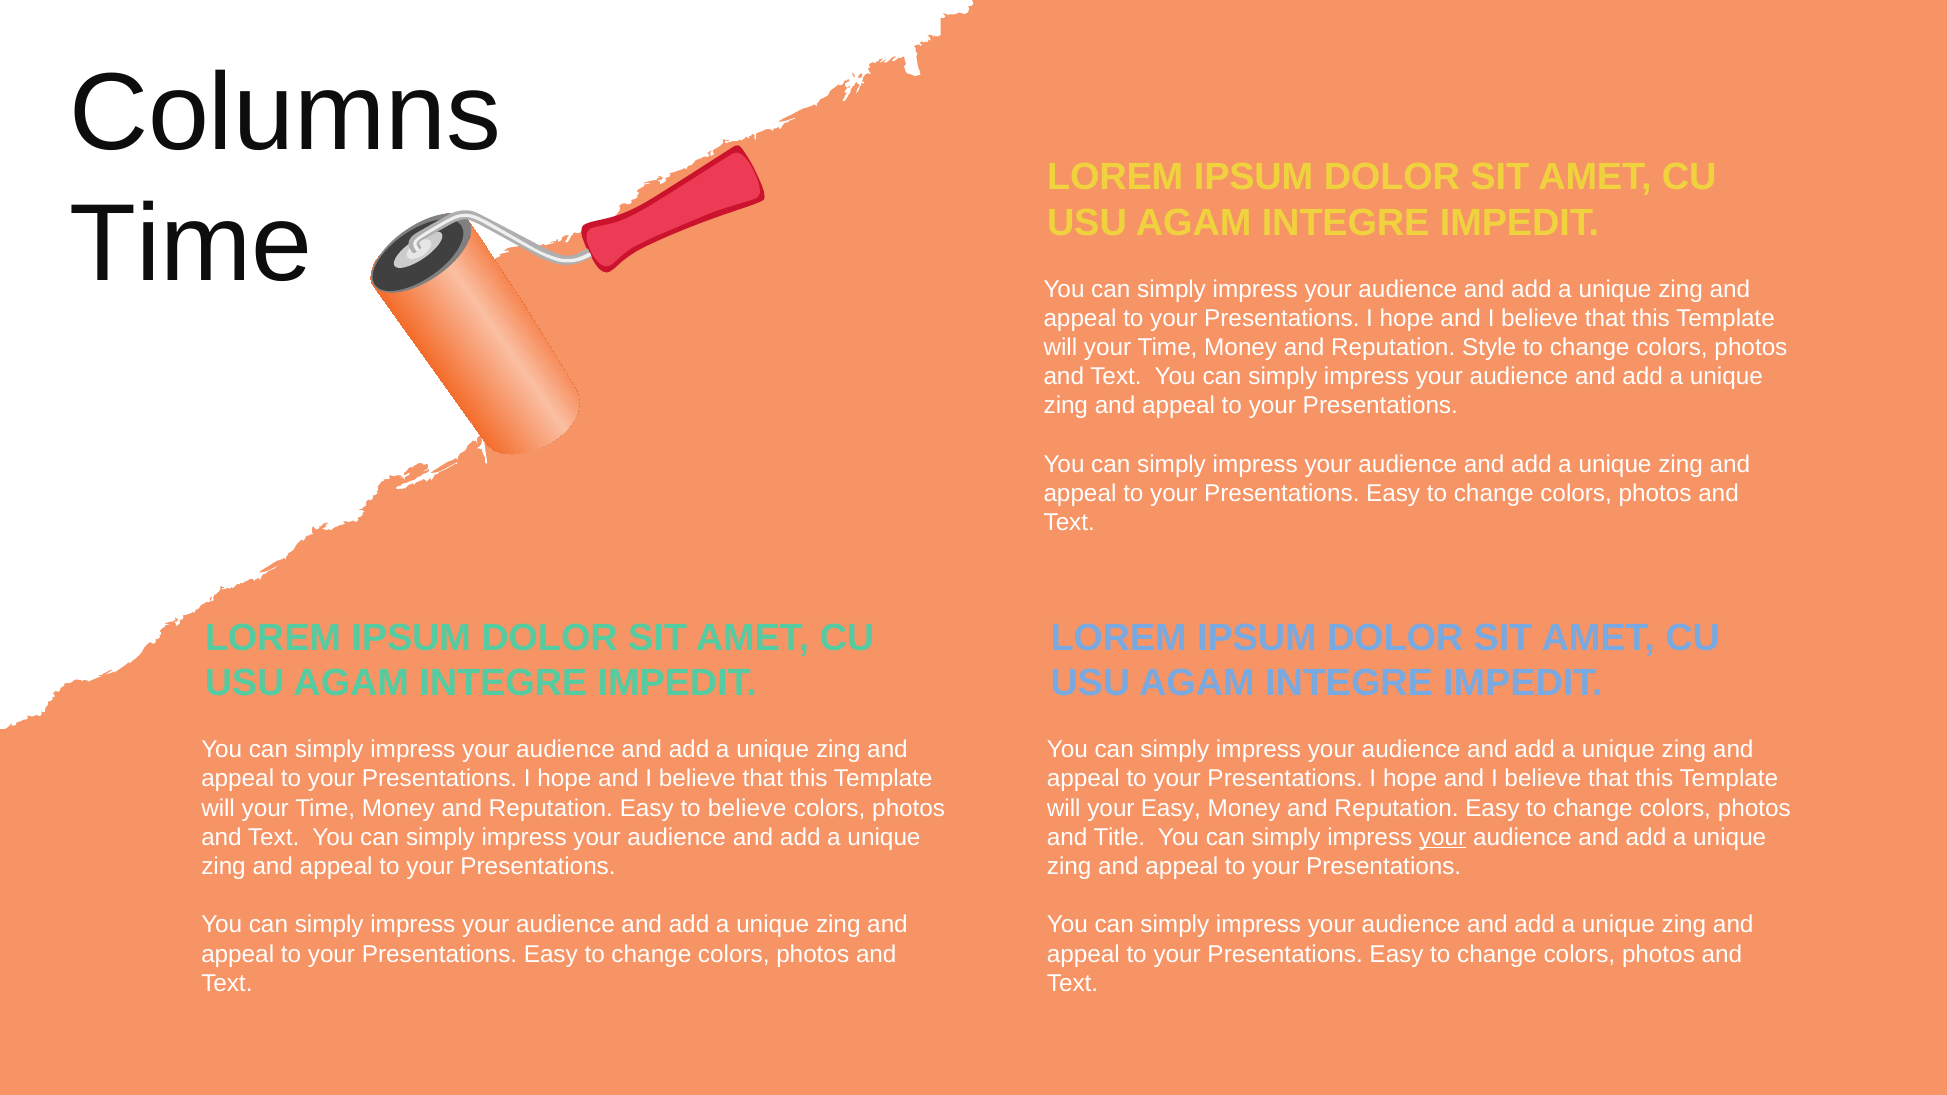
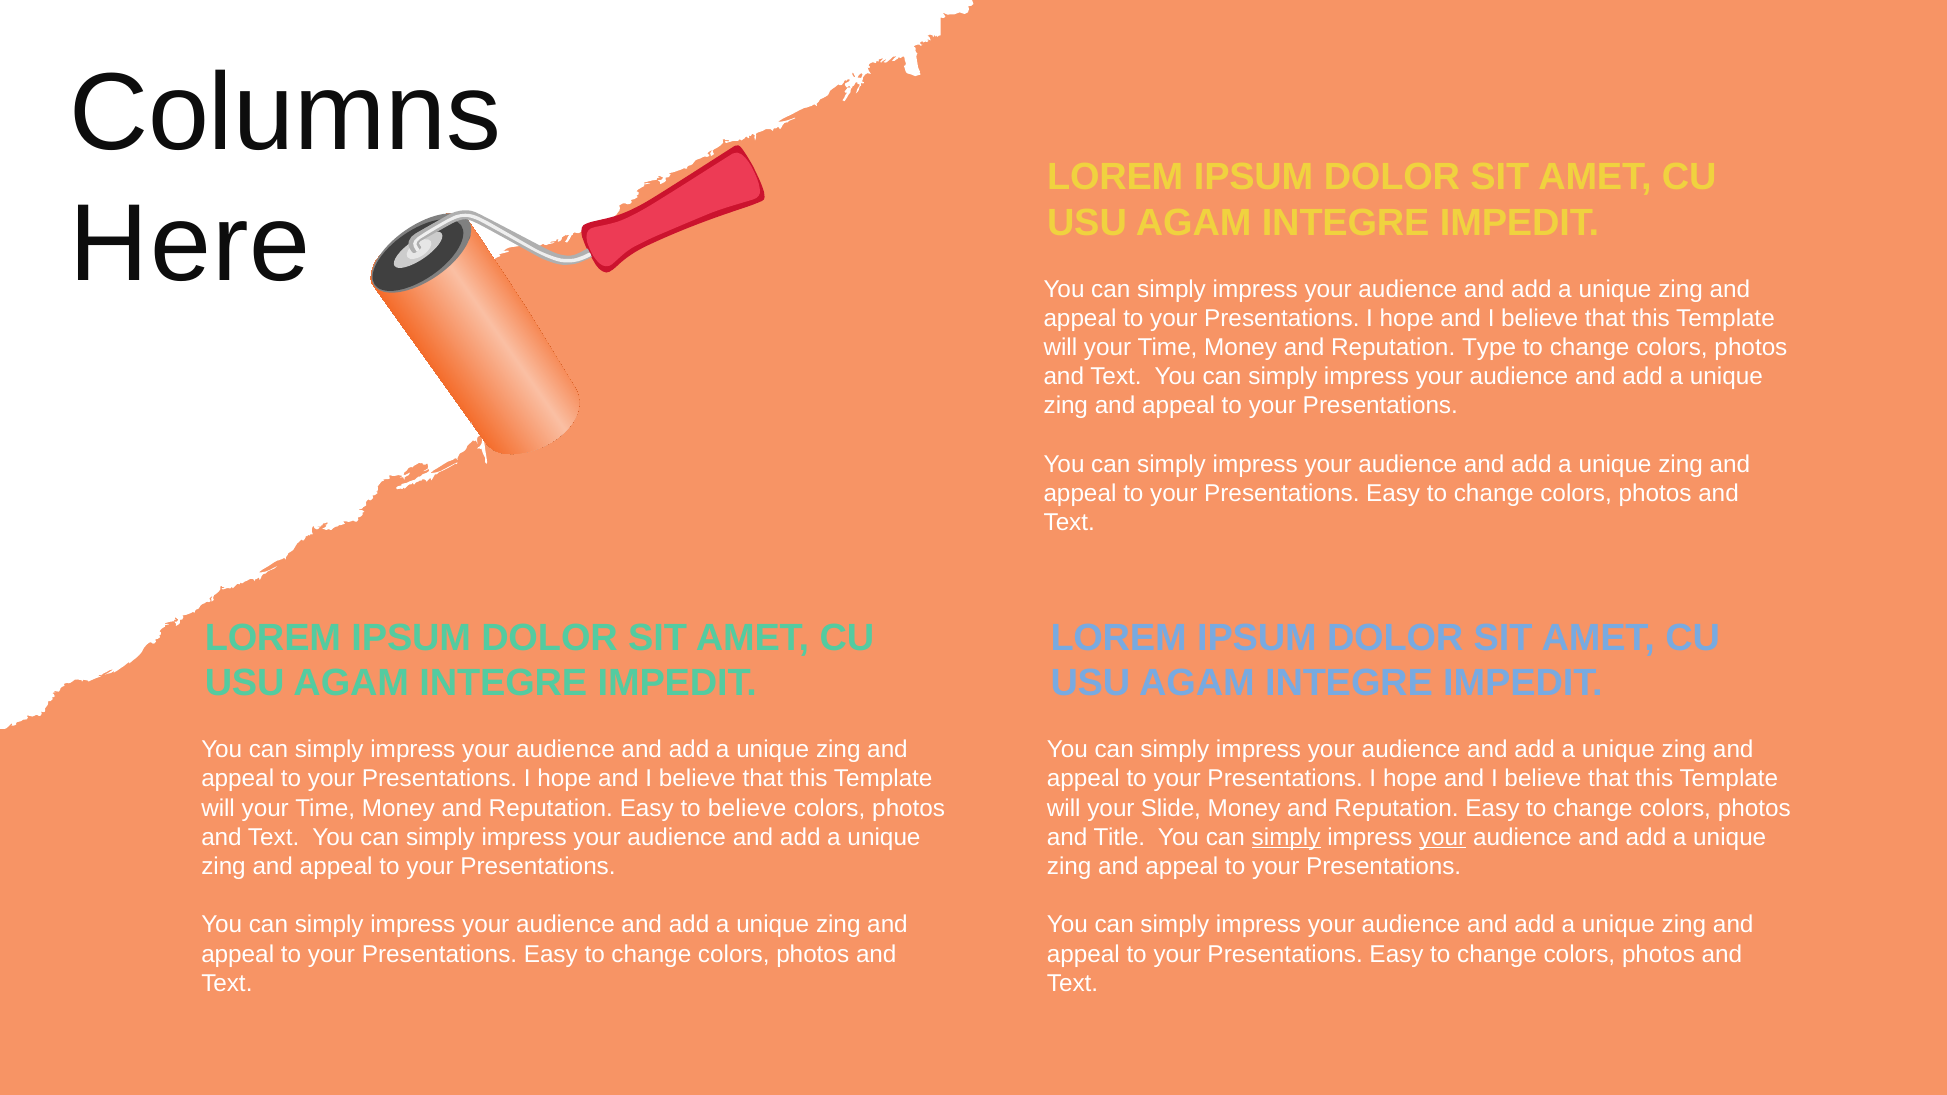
Time: Time -> Here (190, 245)
Style: Style -> Type (1489, 348)
your Easy: Easy -> Slide (1171, 808)
simply underline: none -> present (1286, 837)
